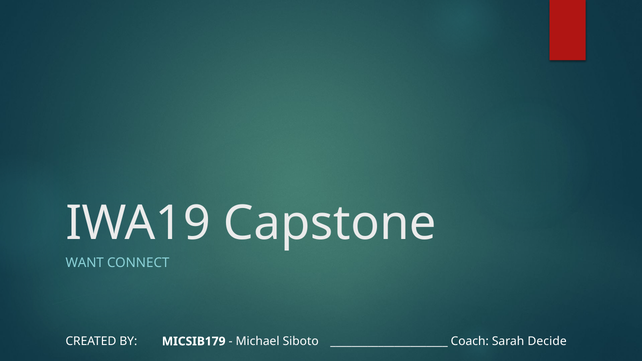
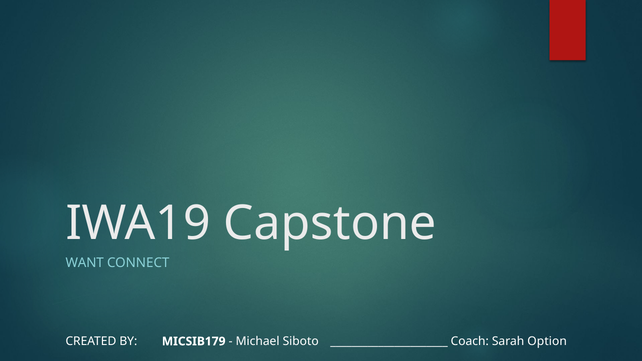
Decide: Decide -> Option (547, 341)
